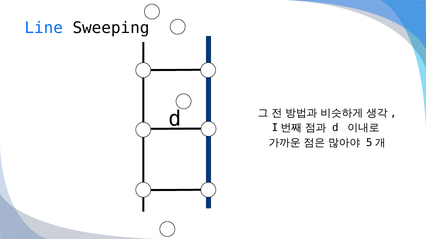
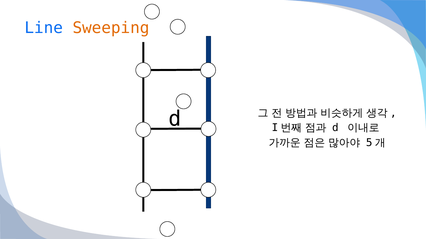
Sweeping colour: black -> orange (111, 28)
